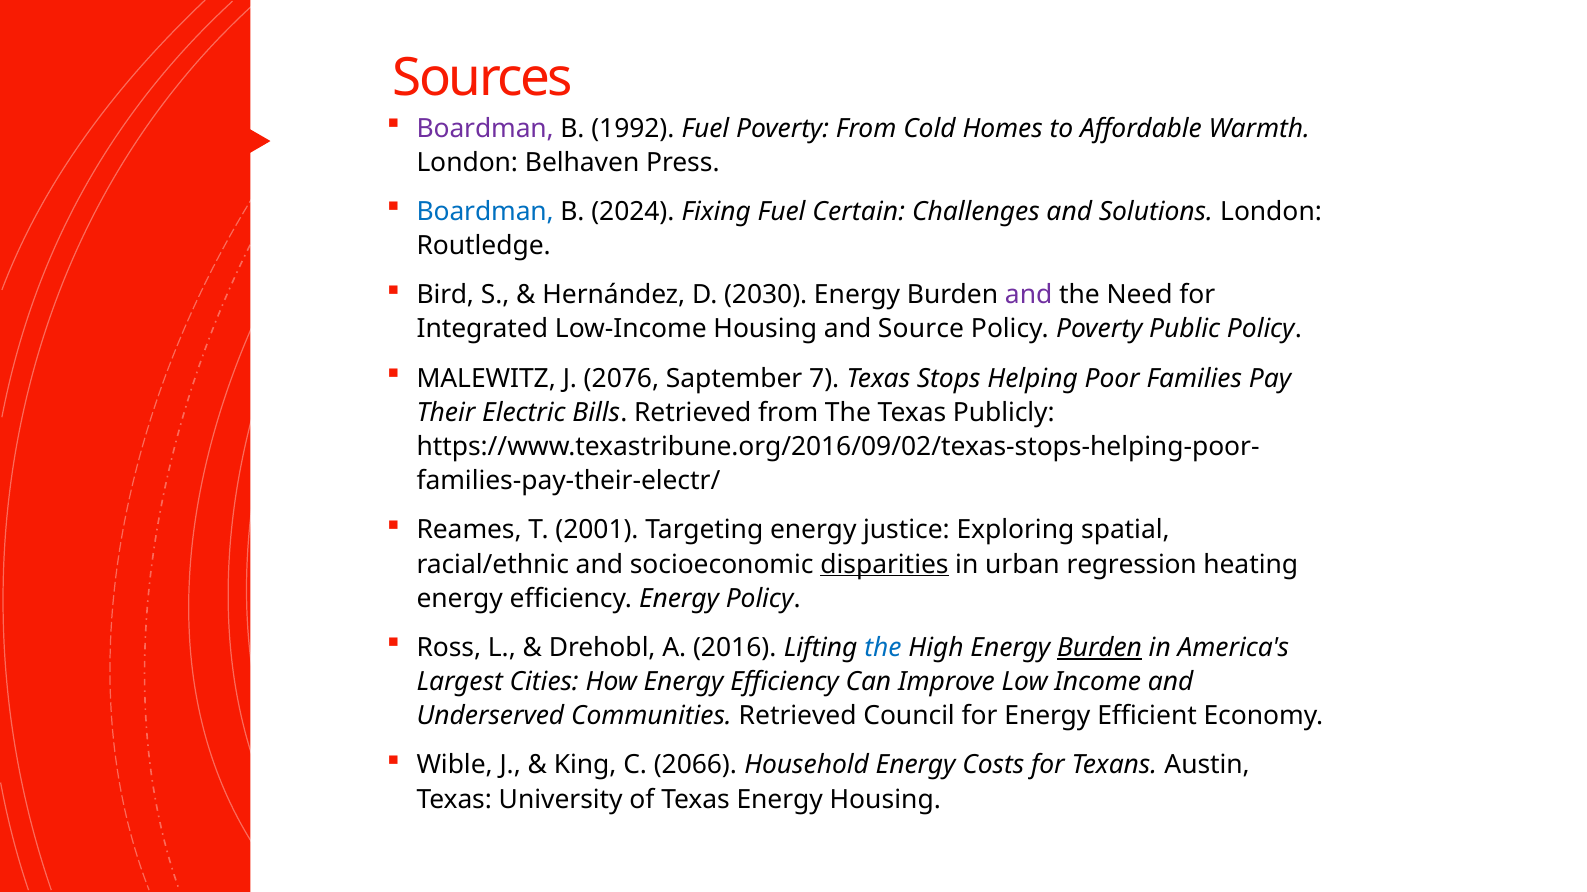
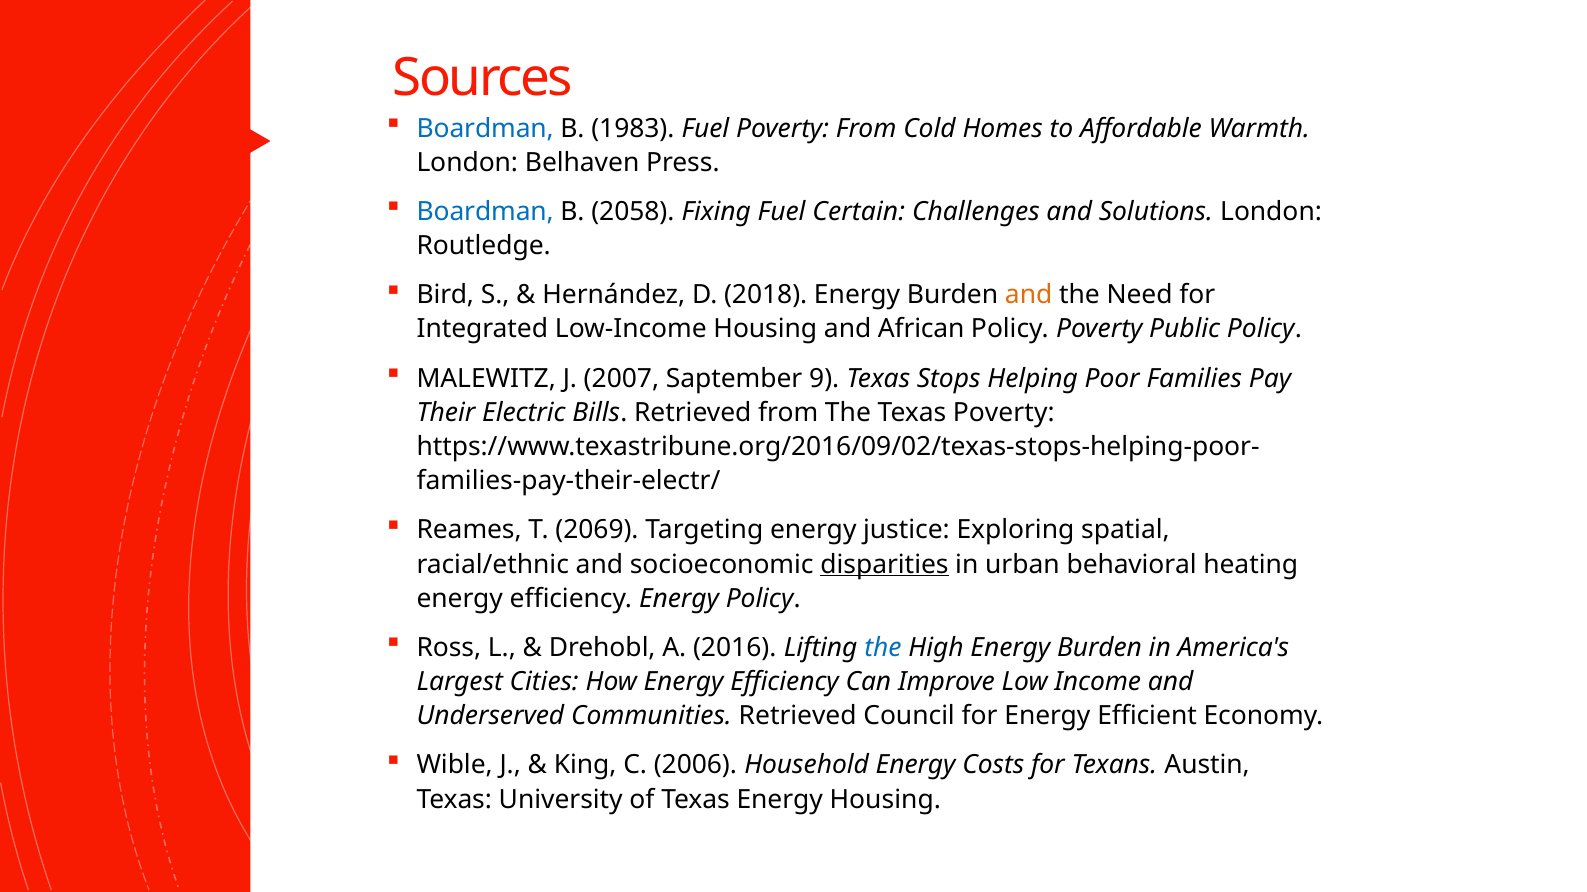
Boardman colour: purple -> blue (485, 129)
1992: 1992 -> 1983 (633, 129)
2024: 2024 -> 2058 (633, 212)
2030: 2030 -> 2018 (766, 295)
and colour: purple -> orange (1029, 295)
Source: Source -> African (921, 330)
2076: 2076 -> 2007 (621, 379)
7: 7 -> 9 (824, 379)
Texas Publicly: Publicly -> Poverty (1004, 413)
2001: 2001 -> 2069 (597, 530)
regression: regression -> behavioral (1132, 565)
Burden underline: present -> none (1100, 648)
2066: 2066 -> 2006 (695, 766)
